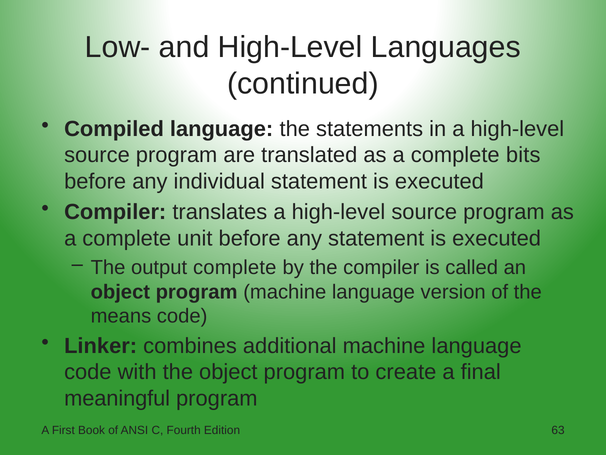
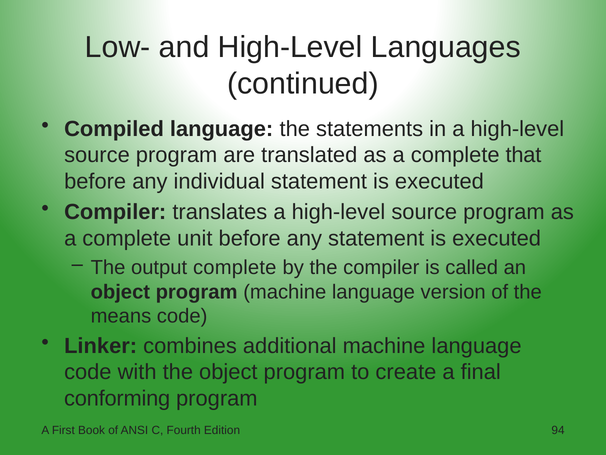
bits: bits -> that (523, 155)
meaningful: meaningful -> conforming (117, 398)
63: 63 -> 94 (558, 430)
